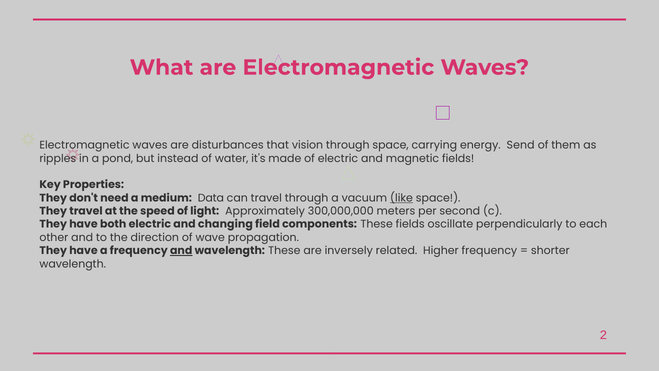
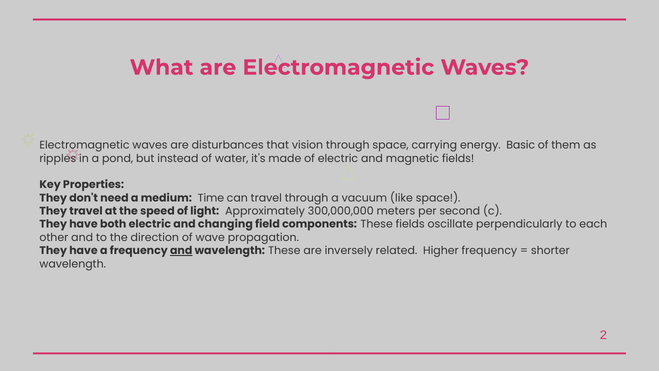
Send: Send -> Basic (521, 145)
Data: Data -> Time (211, 198)
like underline: present -> none (402, 198)
